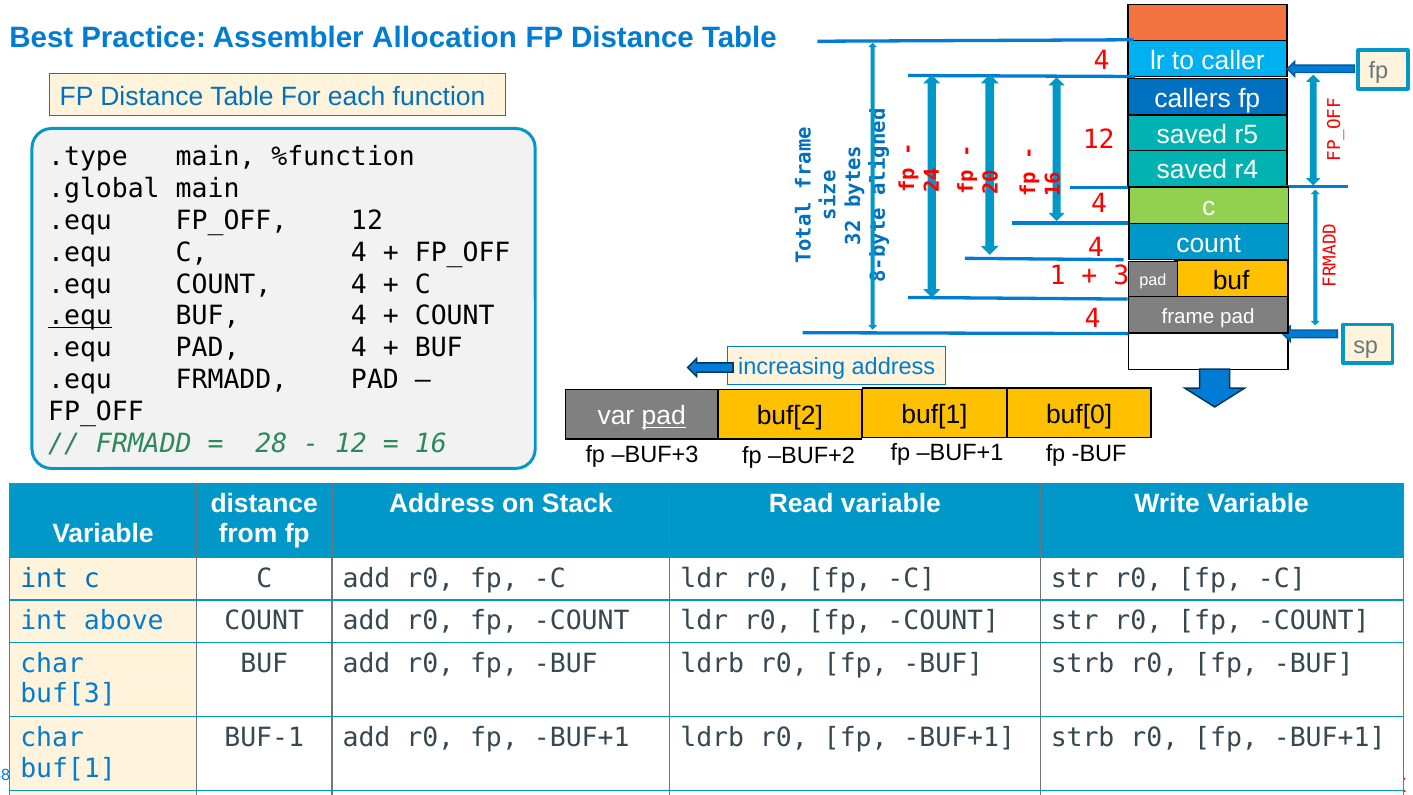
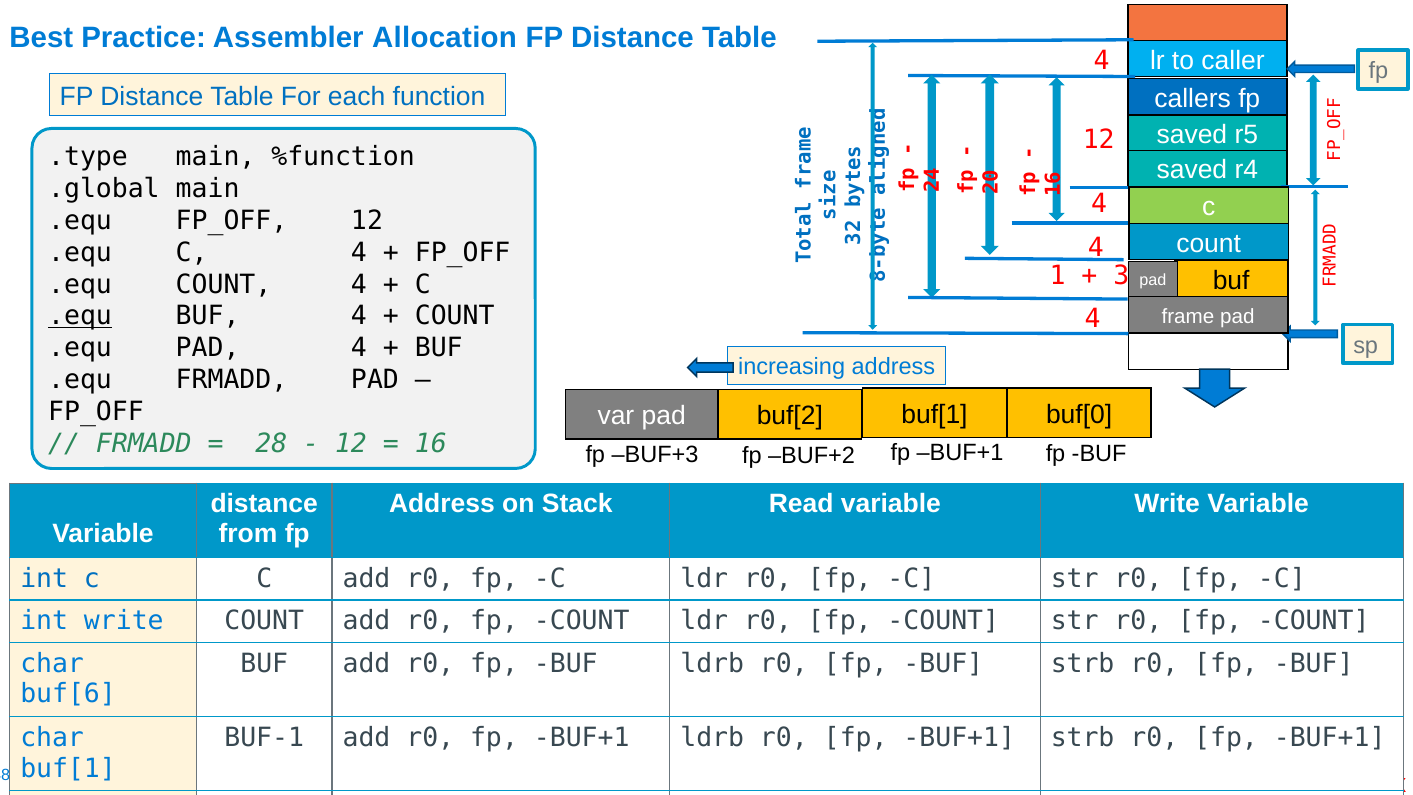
pad underline: present -> none (664, 416)
int above: above -> write (124, 621)
buf[3: buf[3 -> buf[6 (68, 694)
